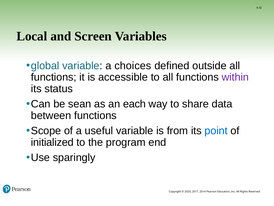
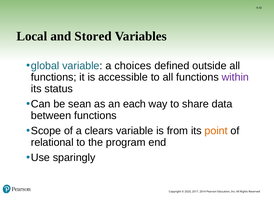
Screen: Screen -> Stored (93, 36)
useful: useful -> clears (99, 131)
point colour: blue -> orange (216, 131)
initialized: initialized -> relational (52, 142)
